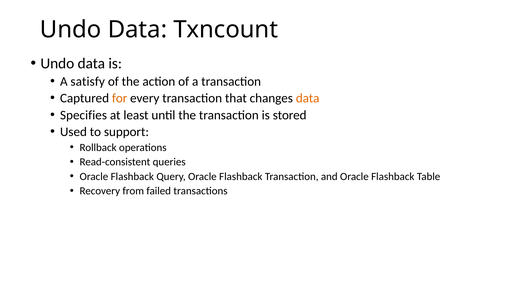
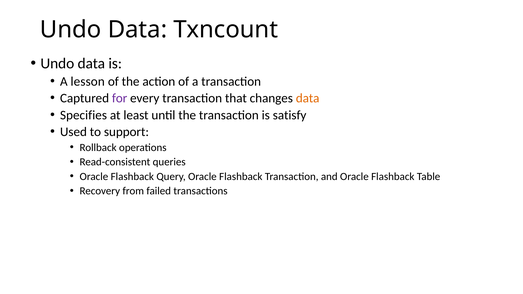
satisfy: satisfy -> lesson (88, 81)
for colour: orange -> purple (120, 98)
stored: stored -> satisfy (290, 115)
